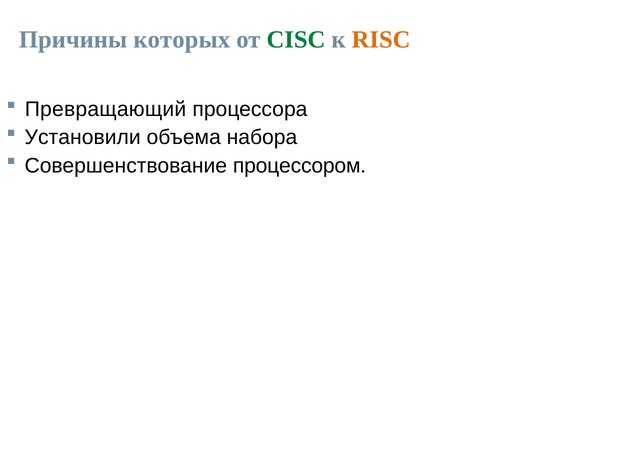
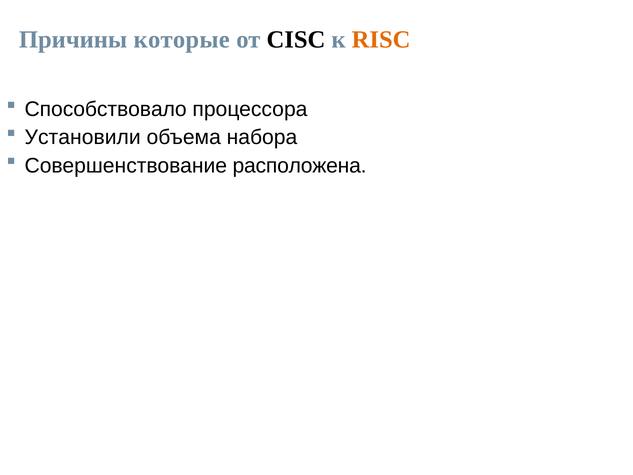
которых: которых -> которые (182, 39)
CISC colour: green -> black (296, 39)
Превращающий: Превращающий -> Способствовало (106, 109)
процессором: процессором -> расположена (300, 166)
